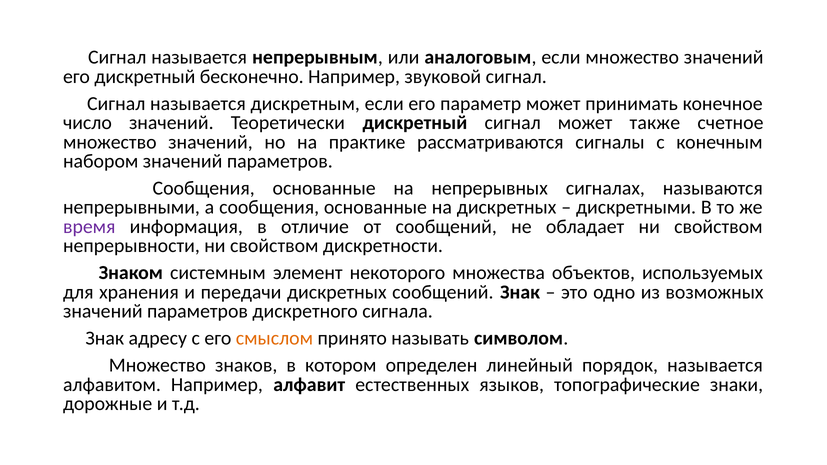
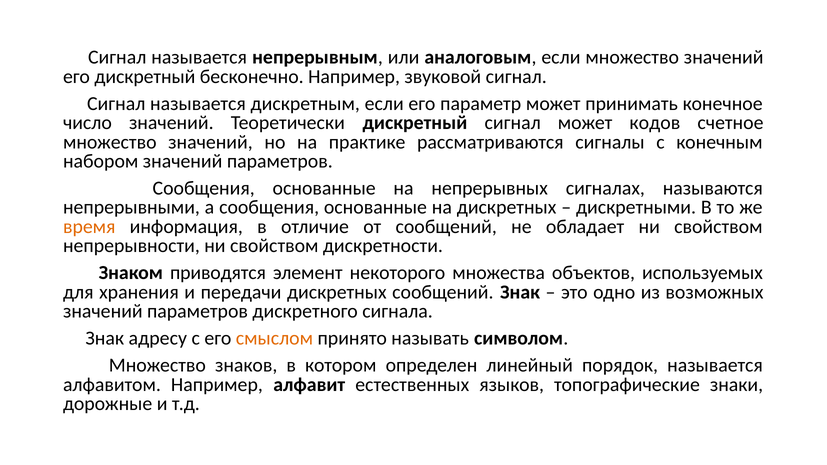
также: также -> кодов (655, 123)
время colour: purple -> orange (89, 227)
системным: системным -> приводятся (218, 273)
